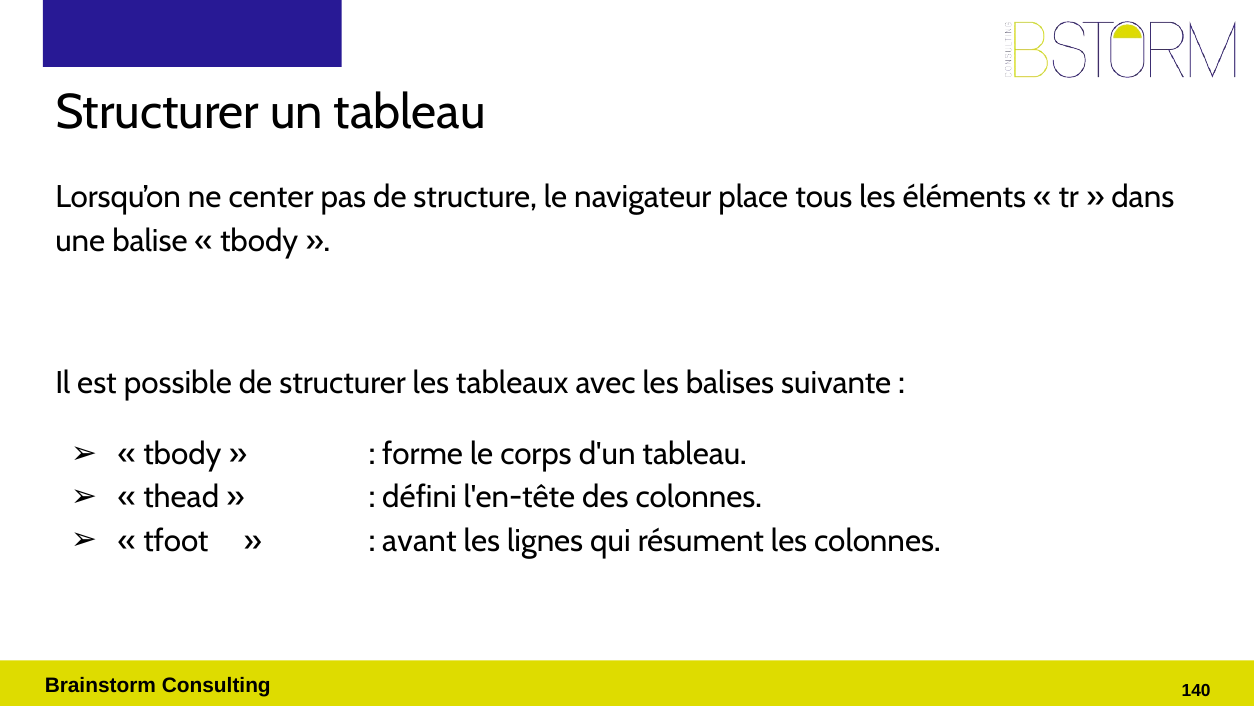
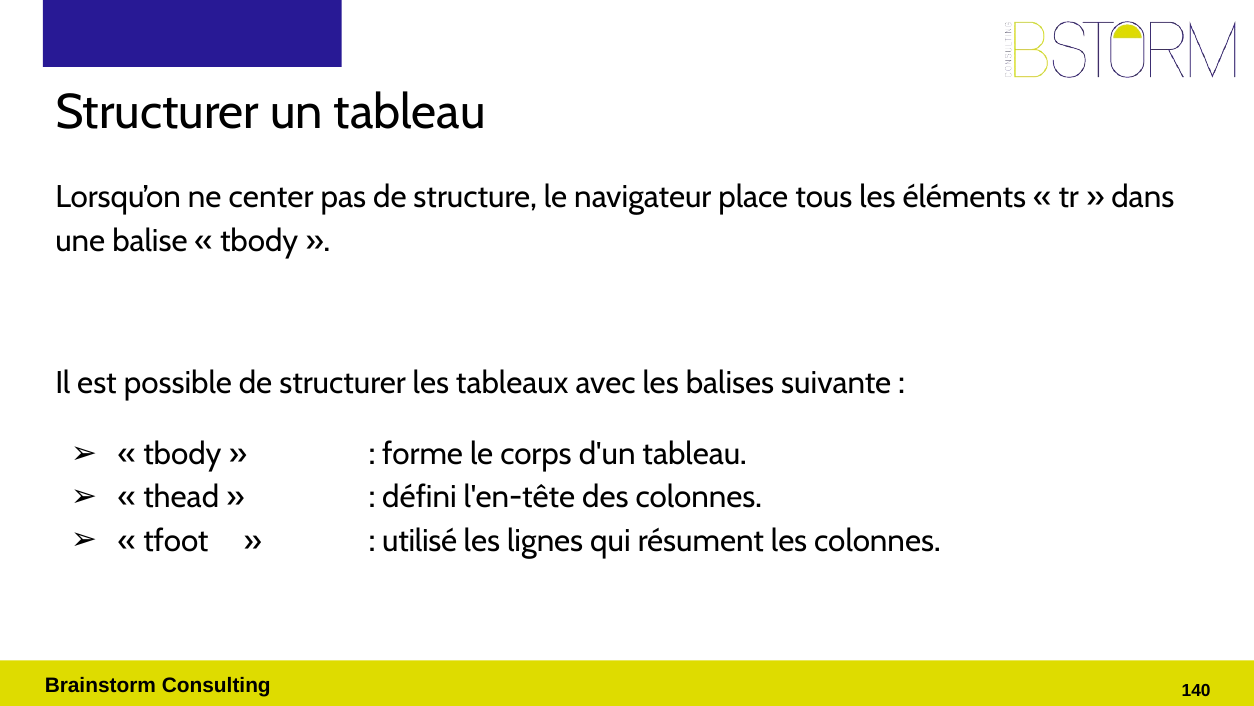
avant: avant -> utilisé (420, 540)
